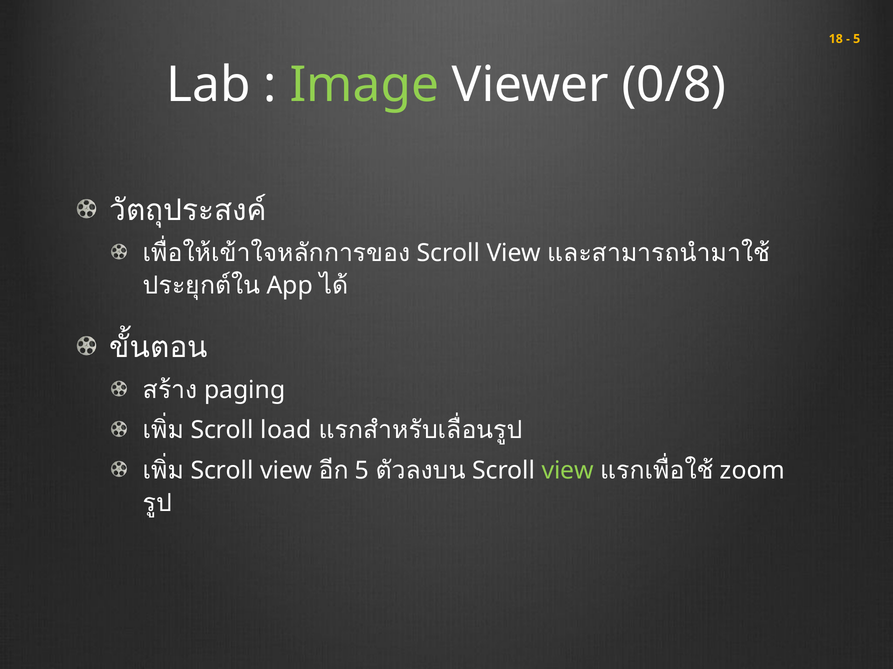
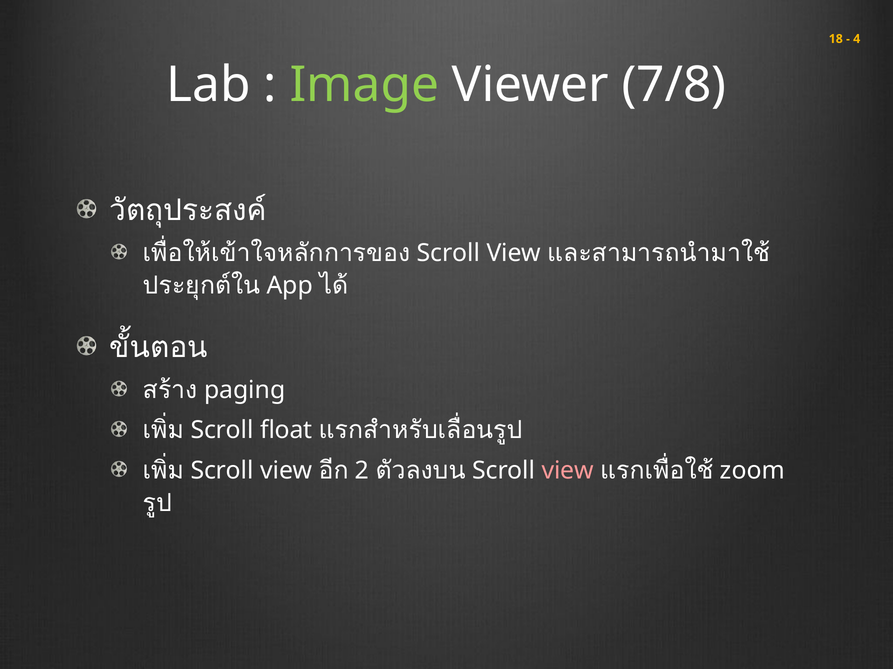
5: 5 -> 4 (857, 39)
0/8: 0/8 -> 7/8 (674, 85)
load: load -> float (286, 431)
5: 5 -> 2 (362, 471)
view colour: light green -> pink (568, 471)
